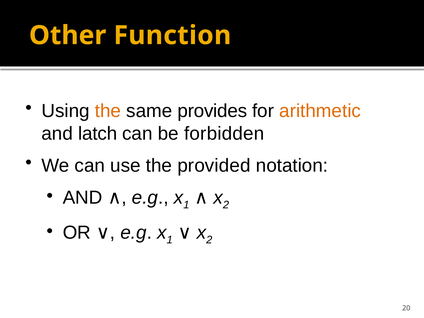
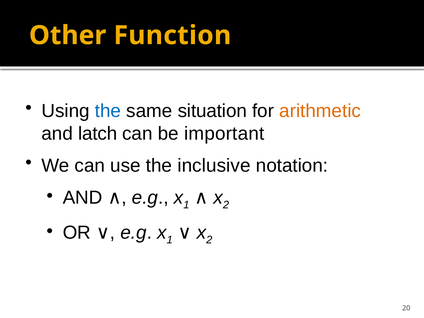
the colour: orange -> blue (108, 111)
provides: provides -> situation (212, 111)
forbidden: forbidden -> important (224, 134)
provided: provided -> inclusive (214, 166)
